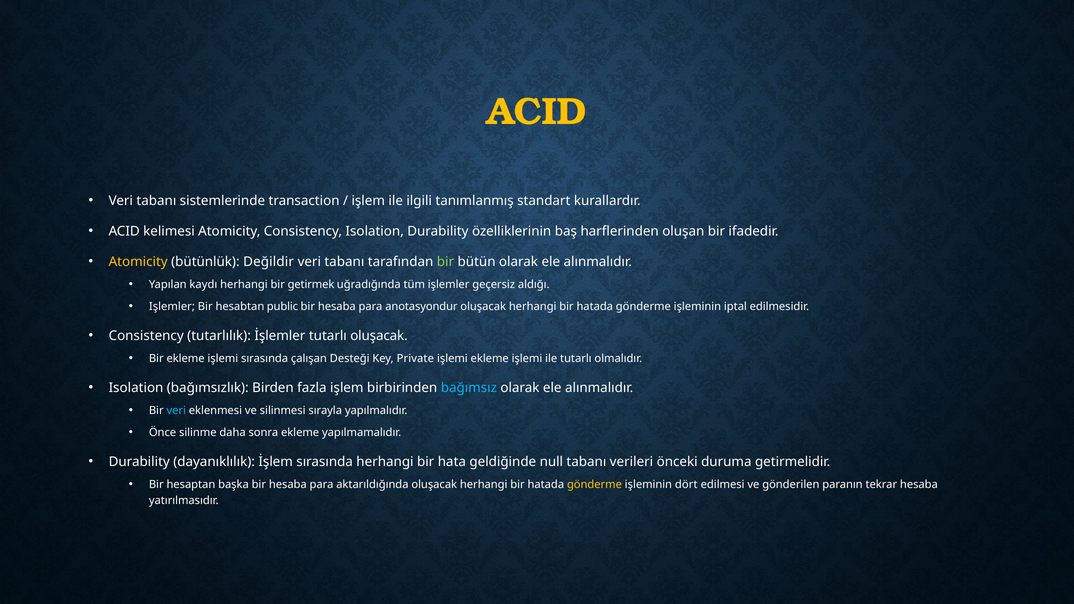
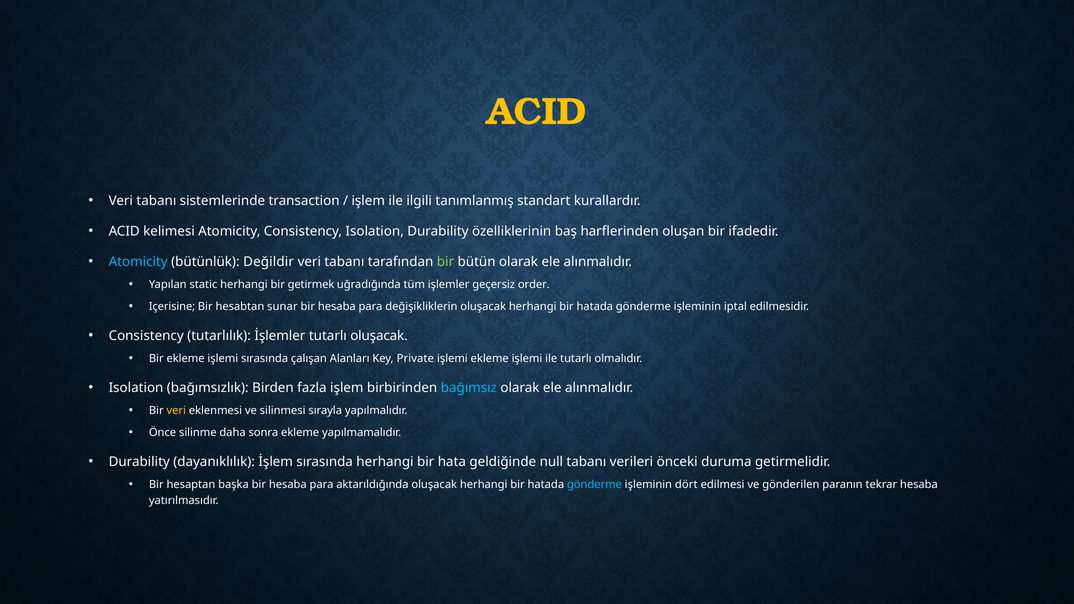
Atomicity colour: yellow -> light blue (138, 262)
kaydı: kaydı -> static (203, 285)
aldığı: aldığı -> order (534, 285)
Işlemler: Işlemler -> Içerisine (172, 306)
public: public -> sunar (282, 306)
anotasyondur: anotasyondur -> değişikliklerin (421, 306)
Desteği: Desteği -> Alanları (350, 359)
veri colour: light blue -> yellow (176, 411)
gönderme colour: yellow -> light blue (594, 485)
